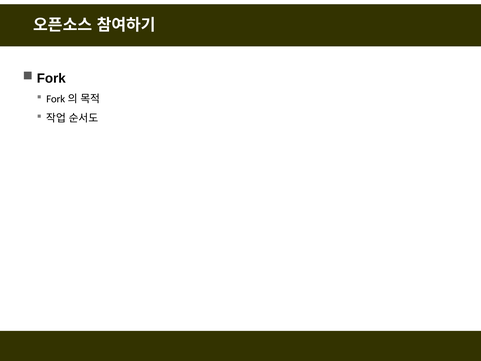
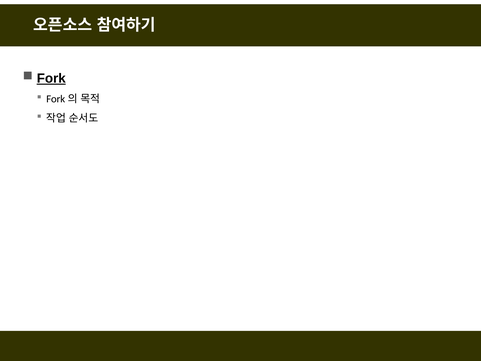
Fork underline: none -> present (51, 78)
